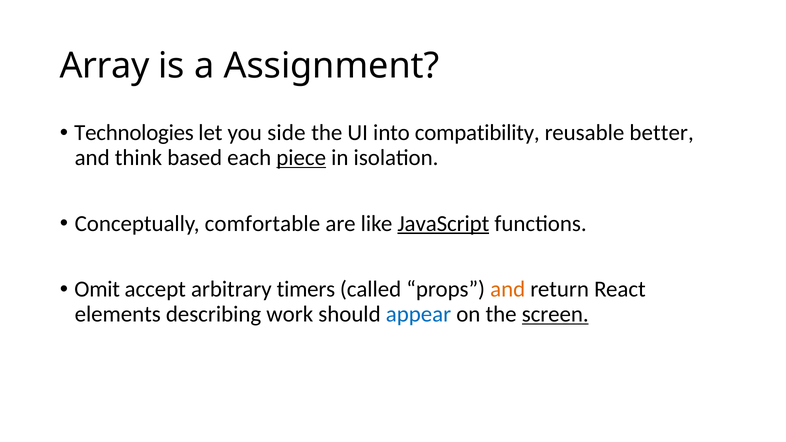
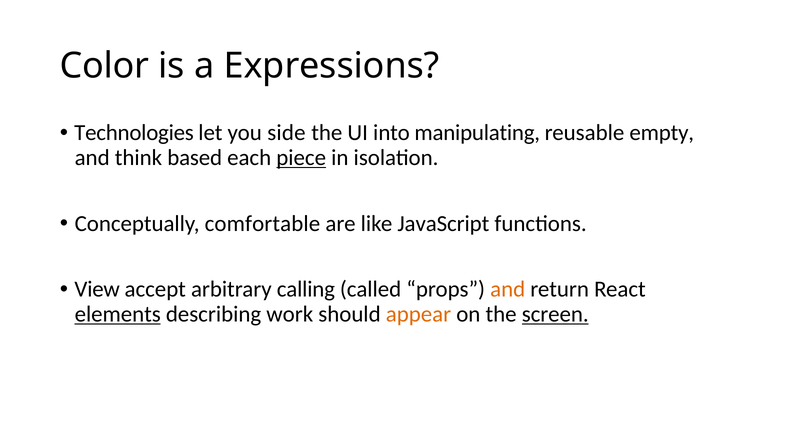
Array: Array -> Color (105, 66)
Assignment: Assignment -> Expressions (332, 66)
compatibility: compatibility -> manipulating (477, 133)
better: better -> empty (662, 133)
JavaScript underline: present -> none (443, 224)
Omit: Omit -> View (97, 289)
timers: timers -> calling (306, 289)
elements underline: none -> present (118, 314)
appear colour: blue -> orange (418, 314)
